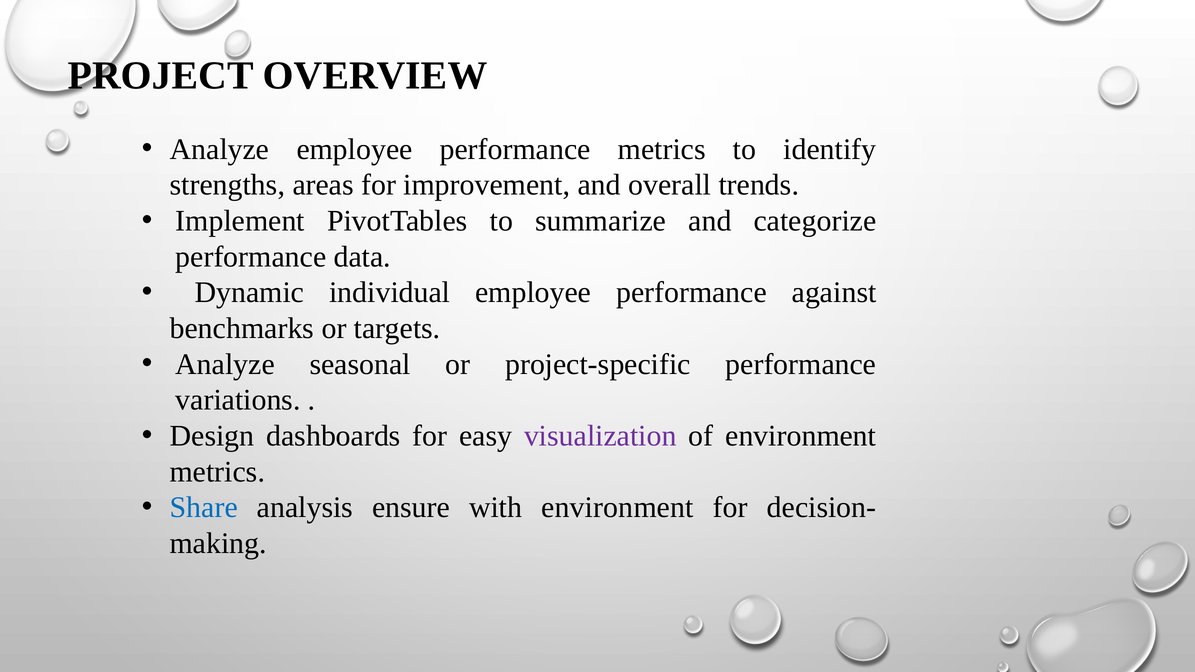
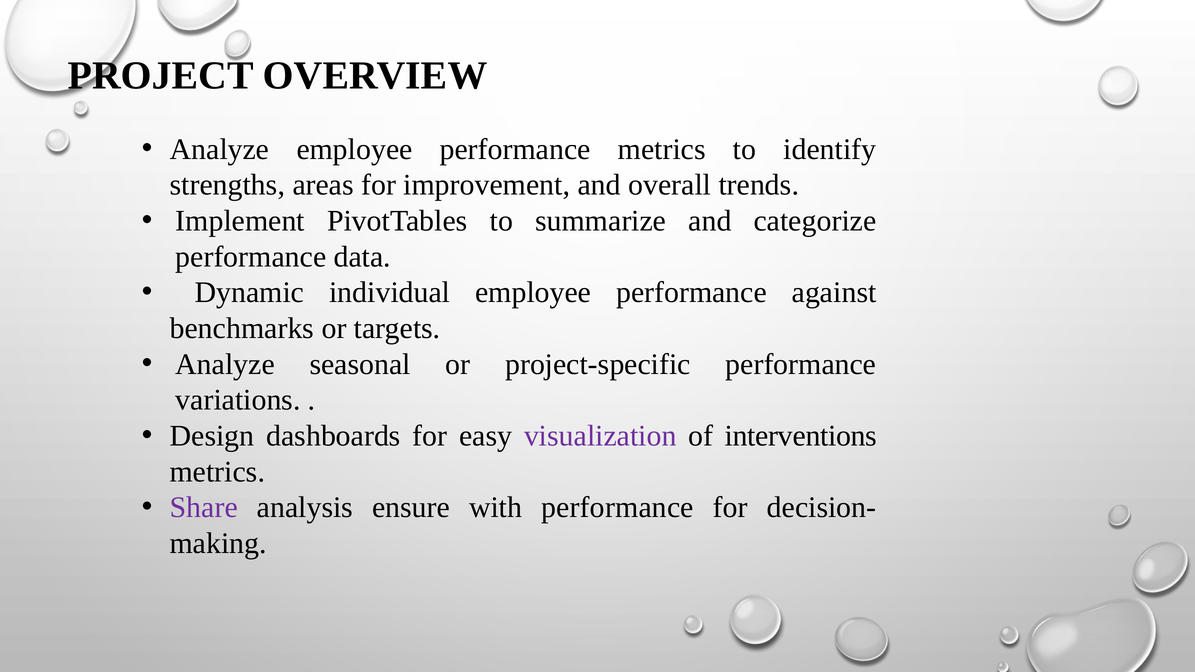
of environment: environment -> interventions (801, 436)
Share colour: blue -> purple (204, 508)
with environment: environment -> performance (617, 508)
